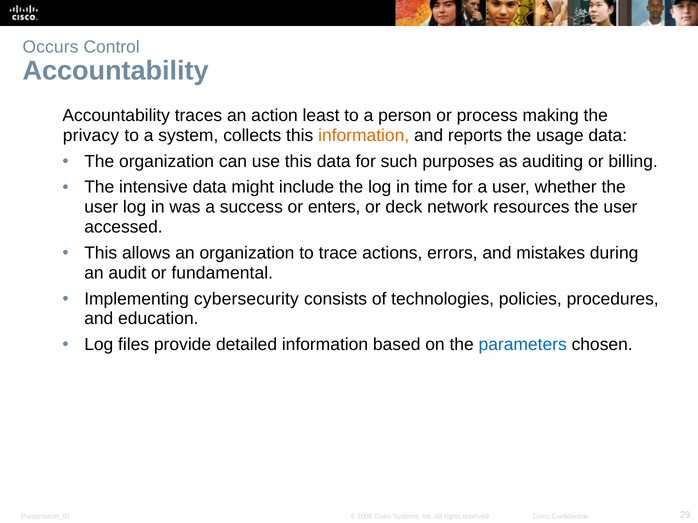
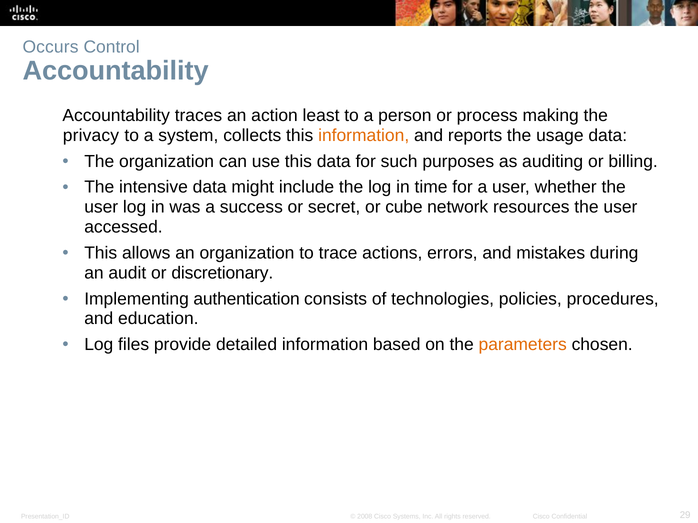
enters: enters -> secret (334, 207)
deck: deck -> cube (404, 207)
fundamental: fundamental -> discretionary (222, 273)
cybersecurity: cybersecurity -> authentication (247, 299)
parameters colour: blue -> orange (523, 345)
